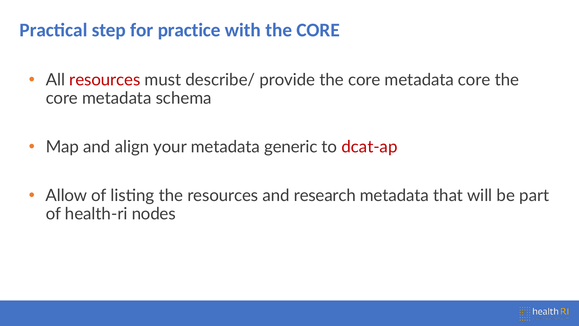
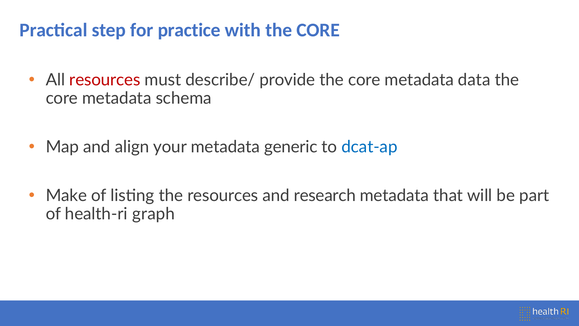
metadata core: core -> data (474, 80)
dcat-ap colour: red -> blue (369, 147)
Allow: Allow -> Make (66, 195)
nodes: nodes -> graph (154, 214)
